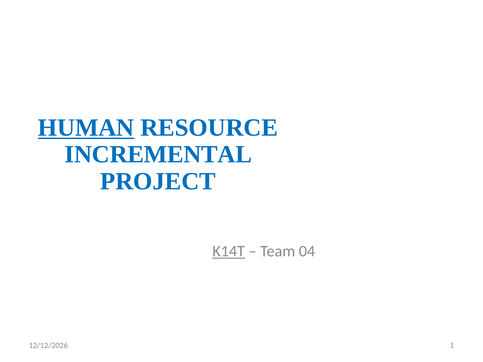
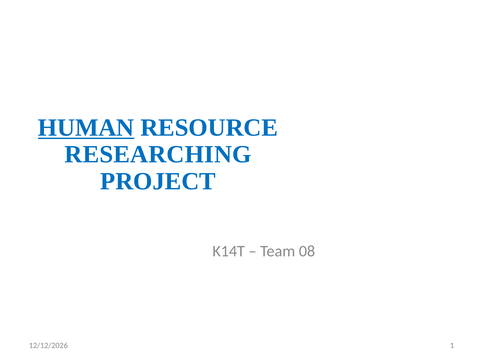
INCREMENTAL: INCREMENTAL -> RESEARCHING (158, 154)
K14T underline: present -> none (229, 251)
04: 04 -> 08 (307, 251)
